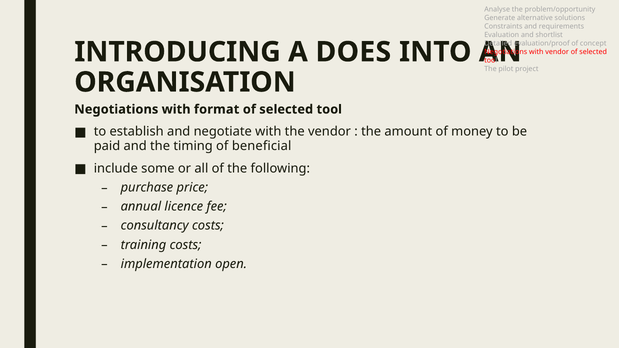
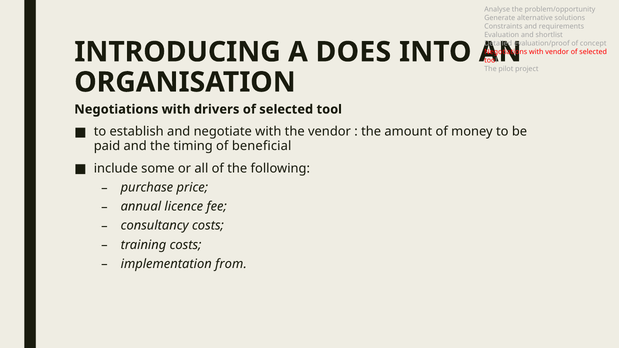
format: format -> drivers (217, 109)
open: open -> from (231, 264)
